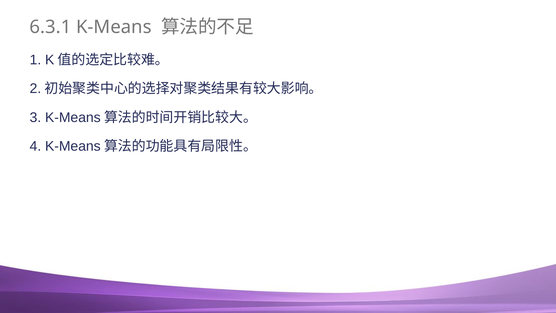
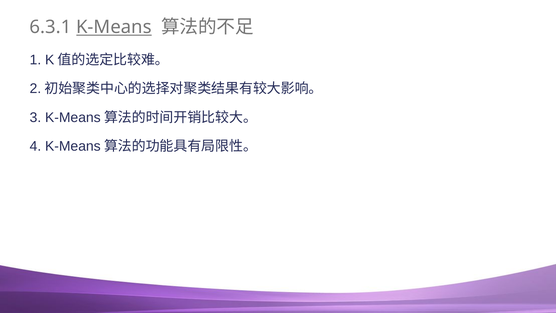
K-Means underline: none -> present (114, 27)
